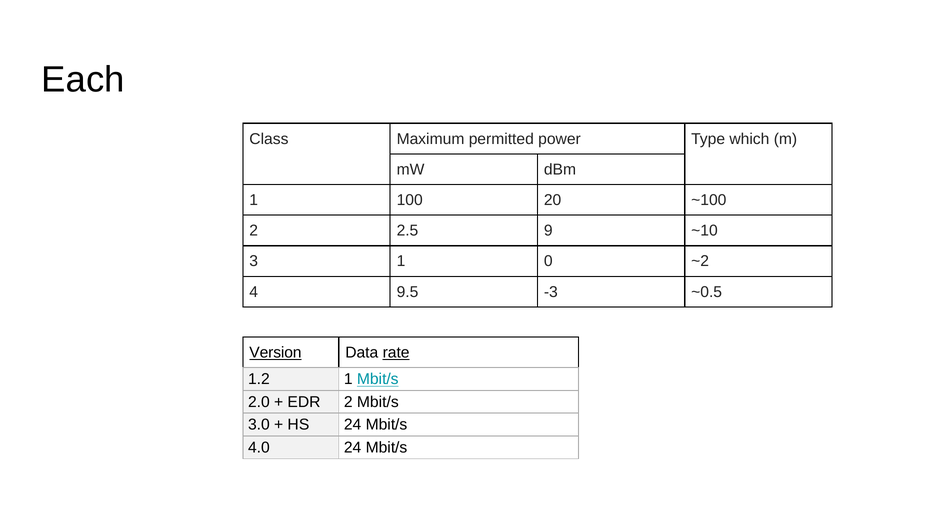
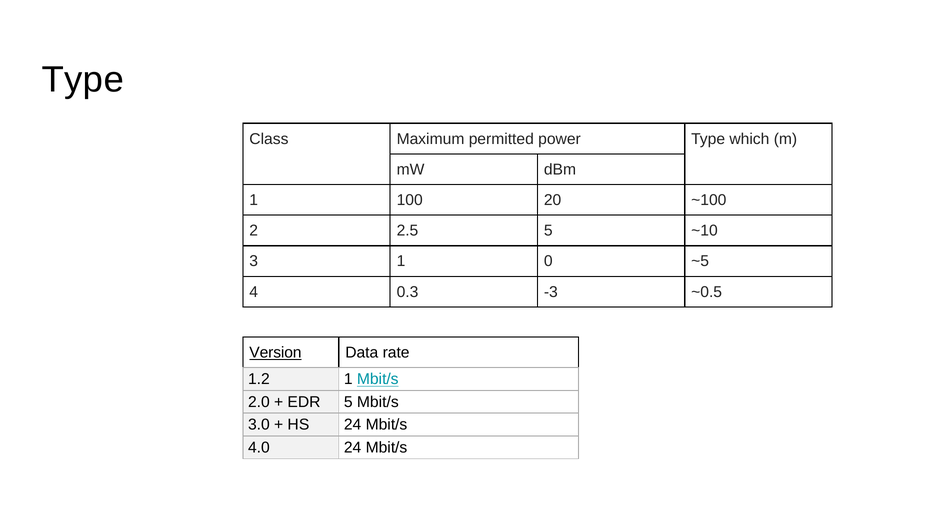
Each: Each -> Type (83, 80)
2.5 9: 9 -> 5 (548, 231)
~2: ~2 -> ~5 (700, 261)
9.5: 9.5 -> 0.3 (407, 292)
rate underline: present -> none (396, 352)
EDR 2: 2 -> 5 (348, 402)
